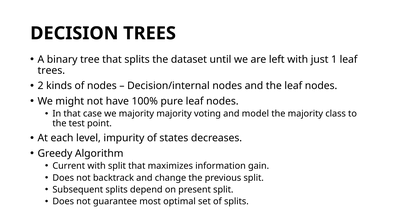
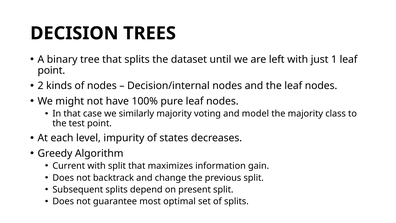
trees: trees -> point (51, 70)
we majority: majority -> similarly (136, 114)
